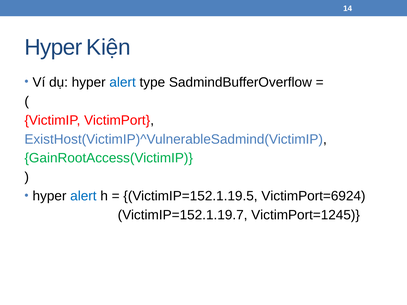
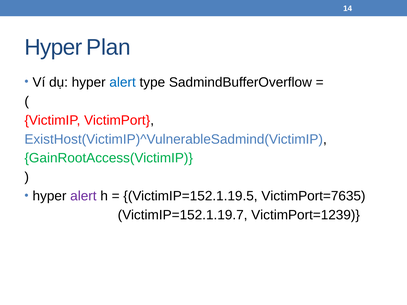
Kiện: Kiện -> Plan (108, 47)
alert colour: blue -> purple (83, 196)
VictimPort=6924: VictimPort=6924 -> VictimPort=7635 (313, 196)
VictimPort=1245: VictimPort=1245 -> VictimPort=1239 (306, 215)
